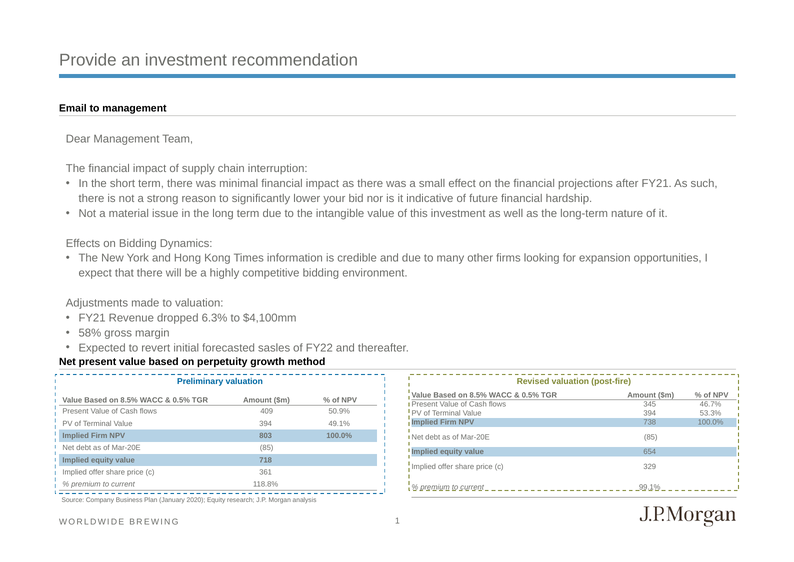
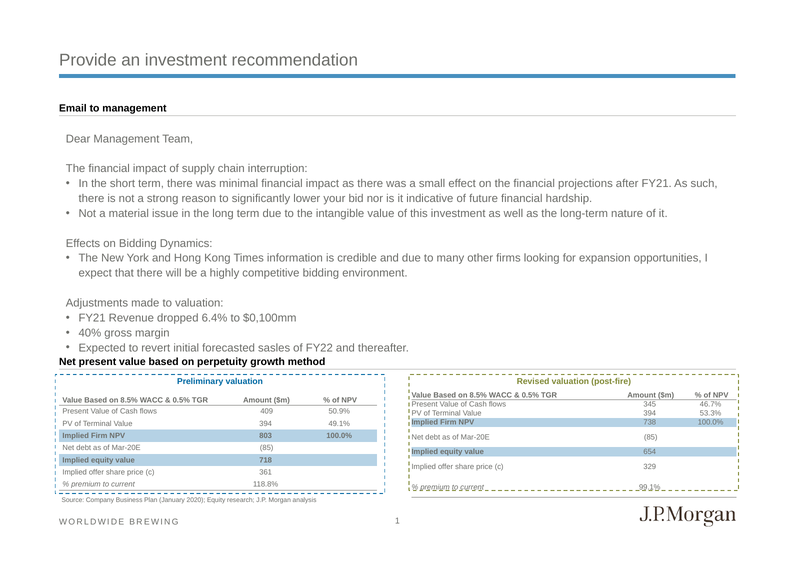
6.3%: 6.3% -> 6.4% (215, 318)
$4,100mm: $4,100mm -> $0,100mm (270, 318)
58%: 58% -> 40% (90, 333)
